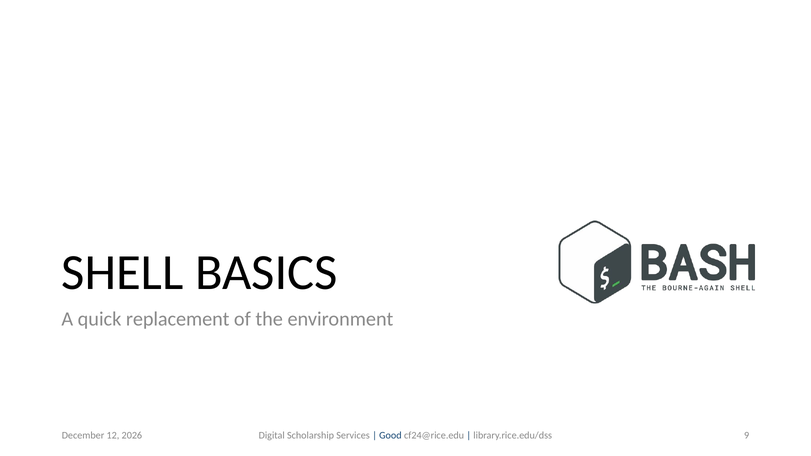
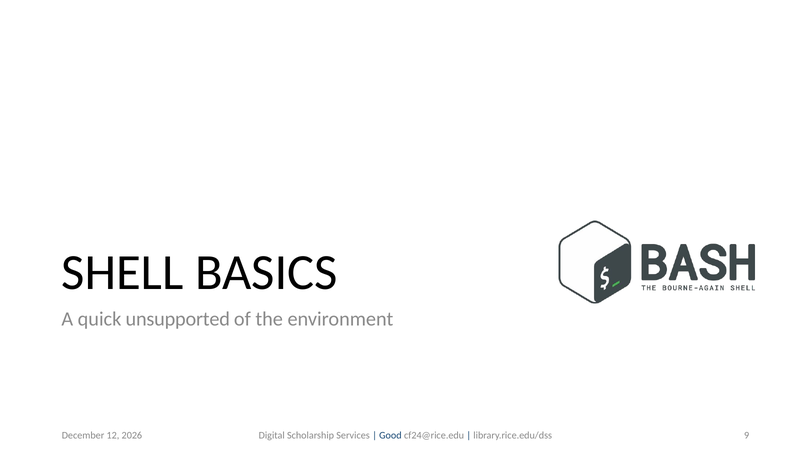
replacement: replacement -> unsupported (178, 319)
